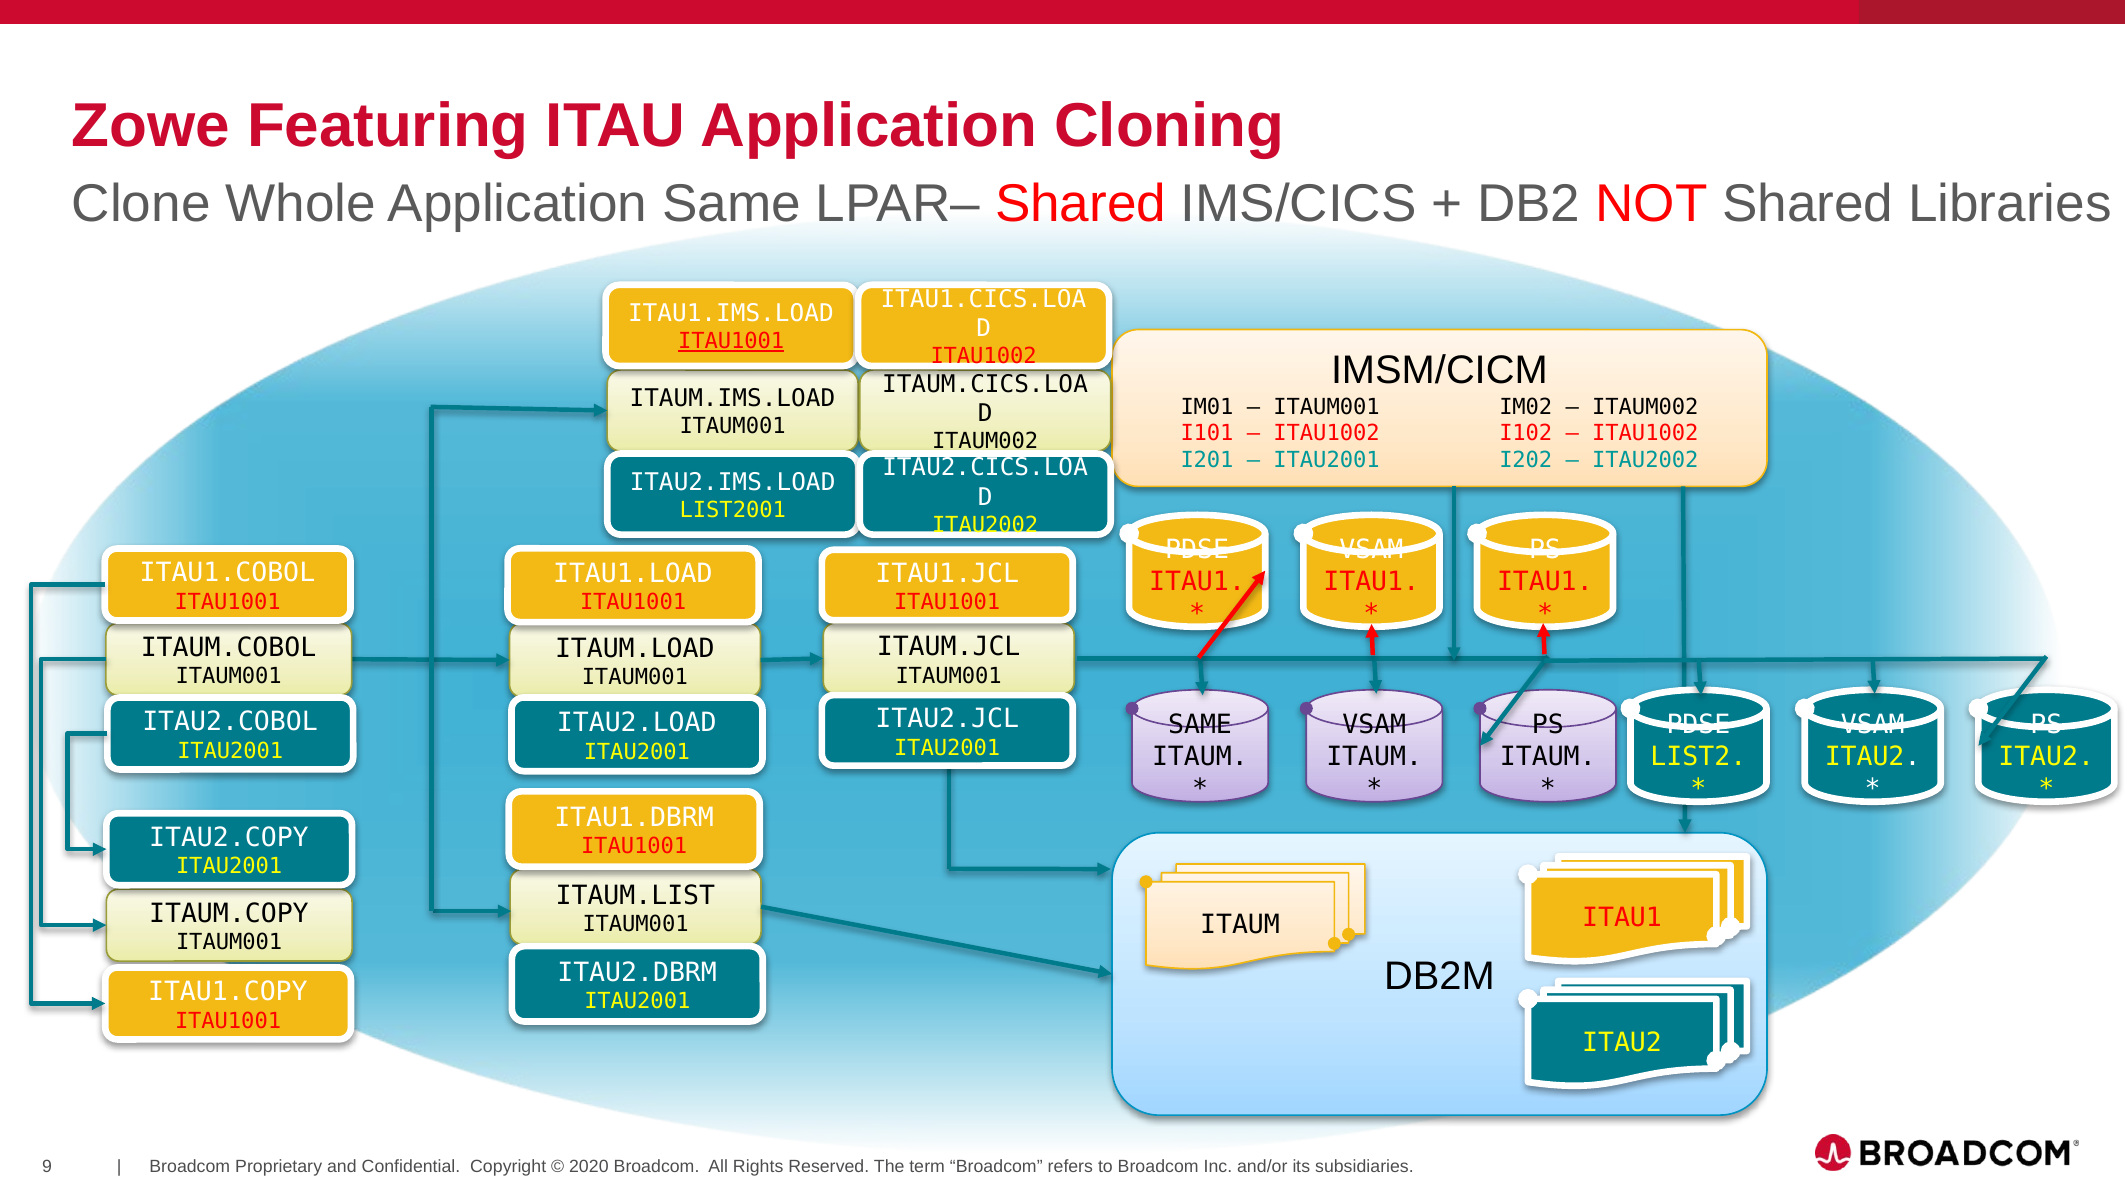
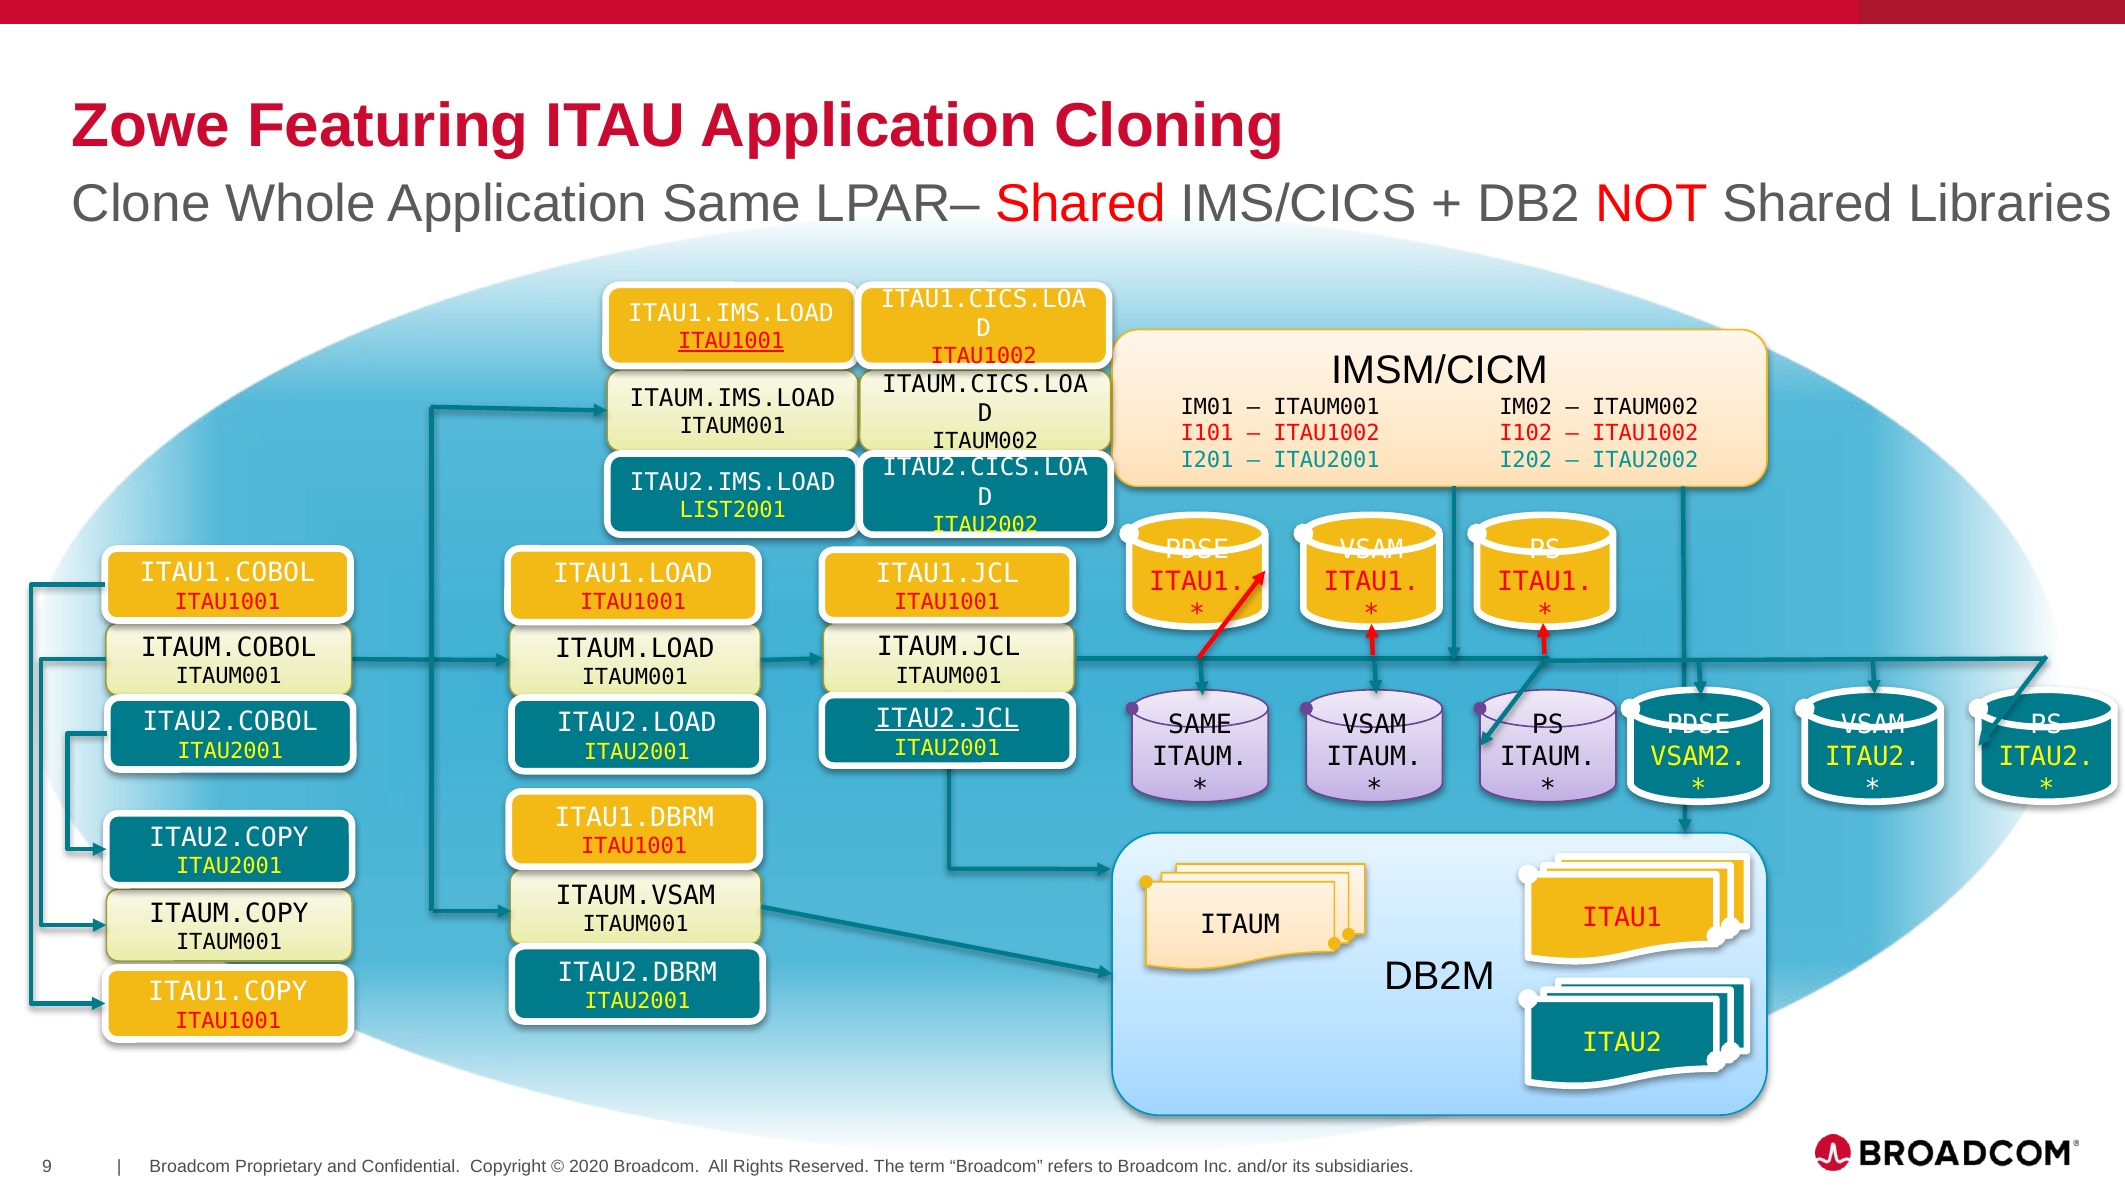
ITAU2.JCL underline: none -> present (947, 719)
LIST2: LIST2 -> VSAM2 (1698, 757)
ITAUM.LIST: ITAUM.LIST -> ITAUM.VSAM (635, 896)
